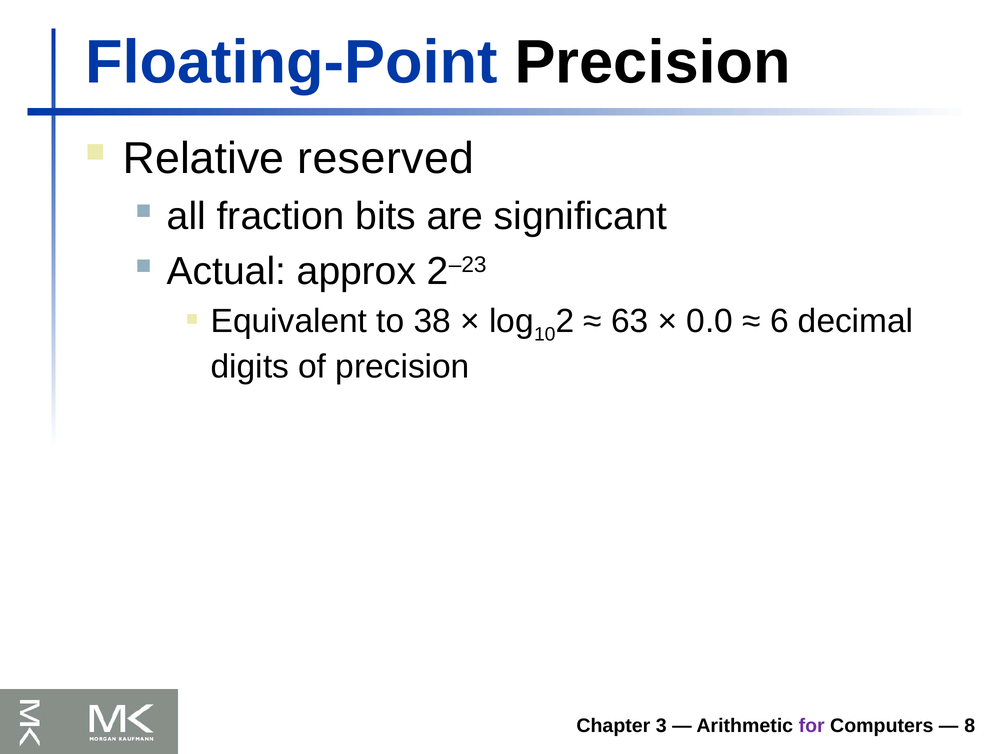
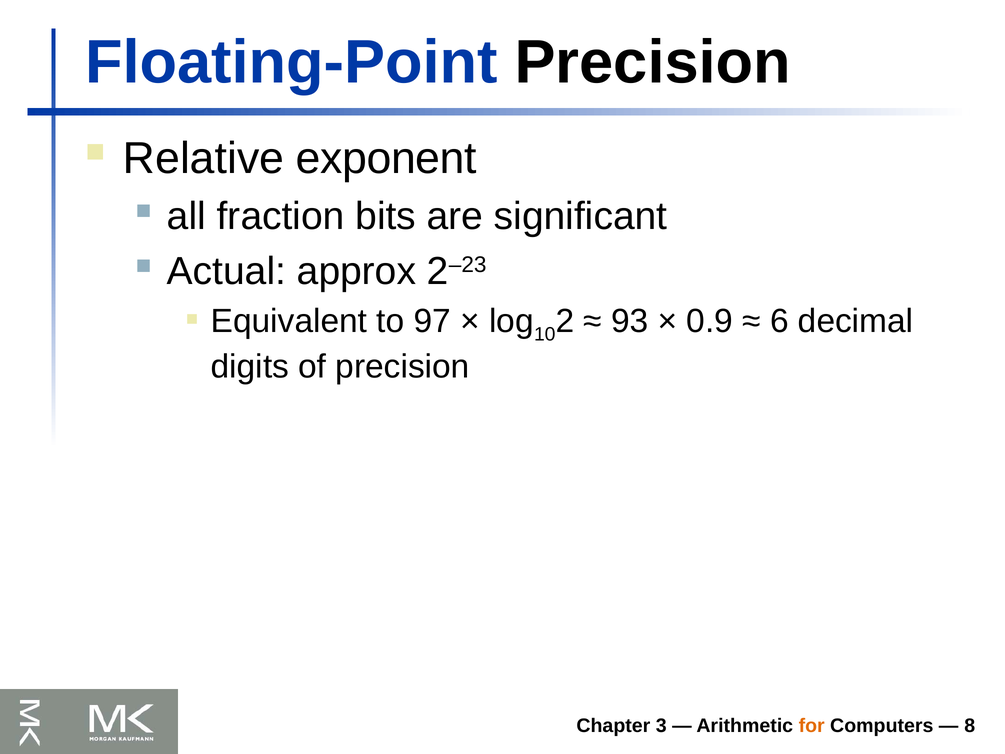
reserved: reserved -> exponent (386, 159)
38: 38 -> 97 (432, 321)
63: 63 -> 93 (630, 321)
0.0: 0.0 -> 0.9 (710, 321)
for colour: purple -> orange (812, 725)
